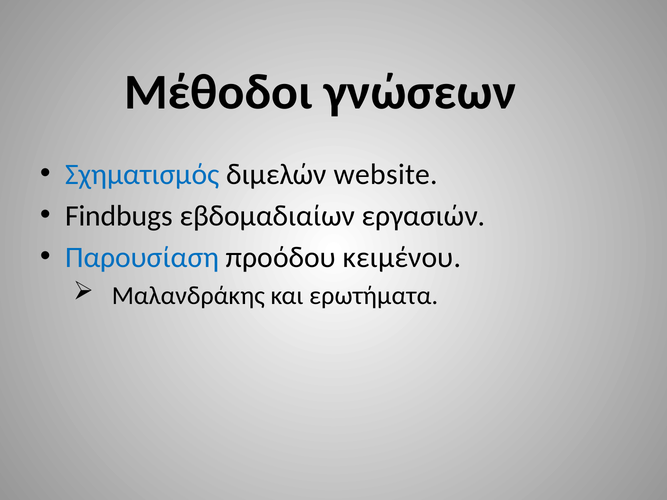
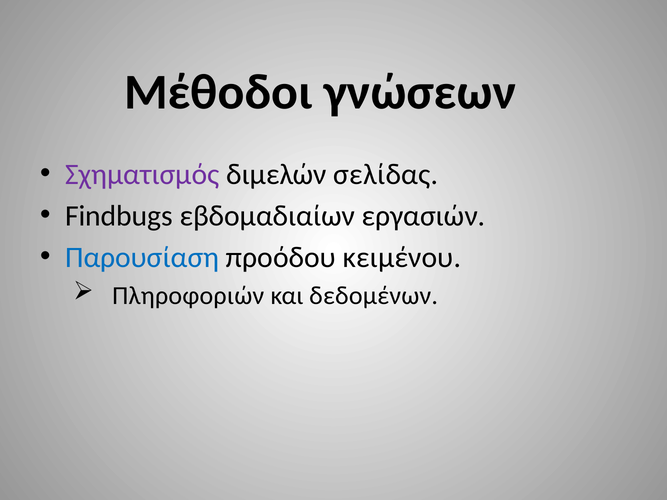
Σχηματισμός colour: blue -> purple (142, 174)
website: website -> σελίδας (386, 174)
Μαλανδράκης: Μαλανδράκης -> Πληροφοριών (188, 296)
ερωτήματα: ερωτήματα -> δεδομένων (374, 296)
